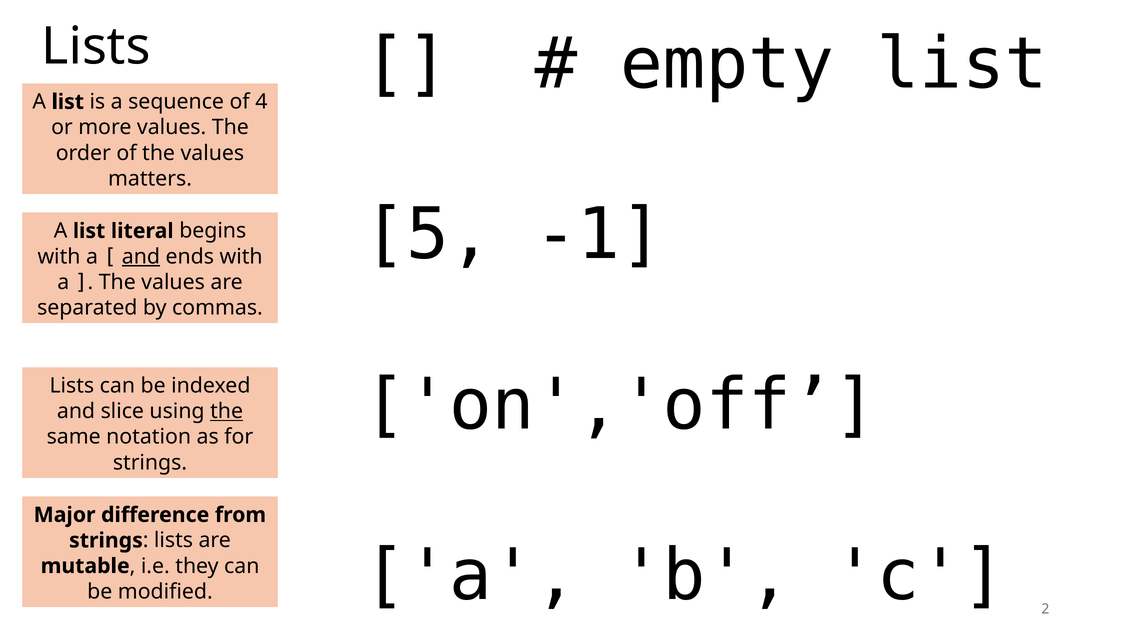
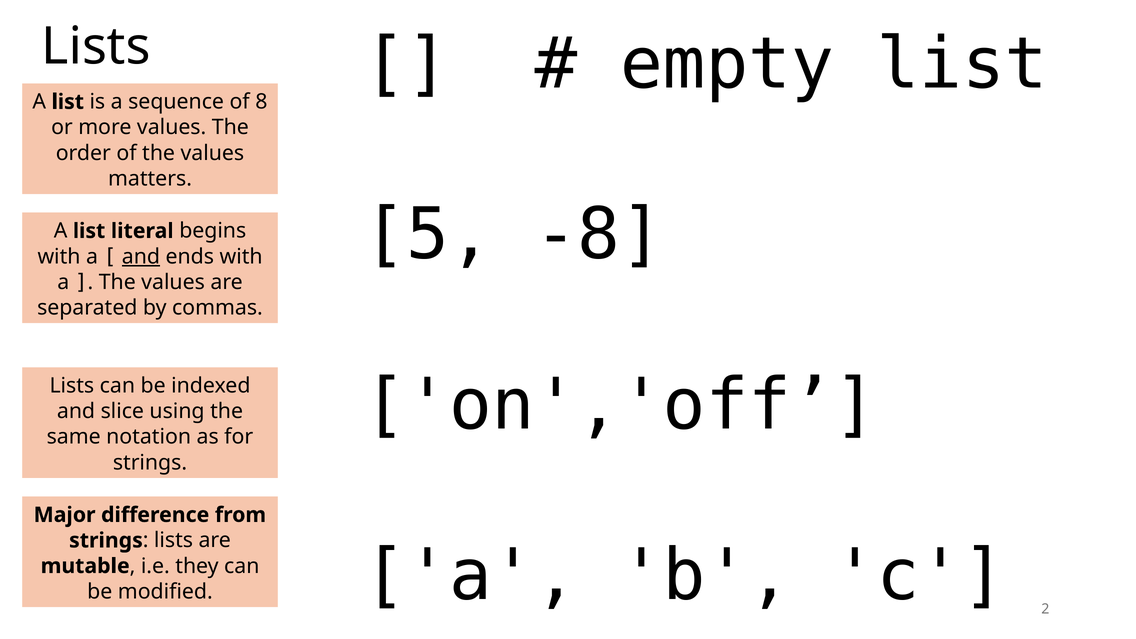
4: 4 -> 8 (261, 102)
-1: -1 -> -8 (599, 235)
the underline: present -> none (227, 411)
